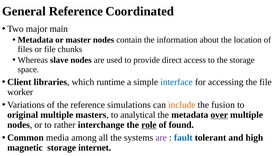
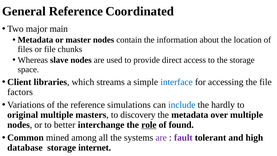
runtime: runtime -> streams (111, 82)
worker: worker -> factors (20, 92)
include colour: orange -> blue (182, 105)
fusion: fusion -> hardly (223, 105)
analytical: analytical -> discovery (138, 115)
over underline: present -> none (219, 115)
rather: rather -> better (65, 125)
media: media -> mined (58, 138)
fault colour: blue -> purple (183, 138)
magnetic: magnetic -> database (25, 148)
